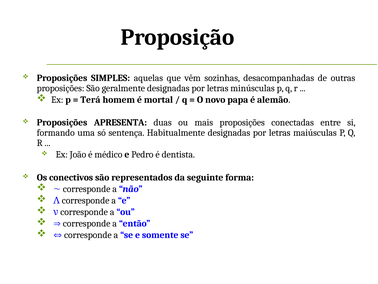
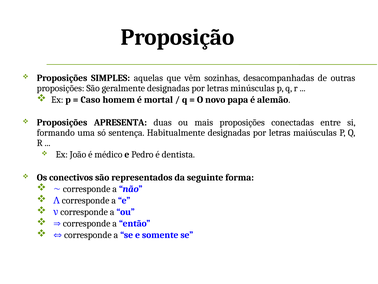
Terá: Terá -> Caso (90, 99)
